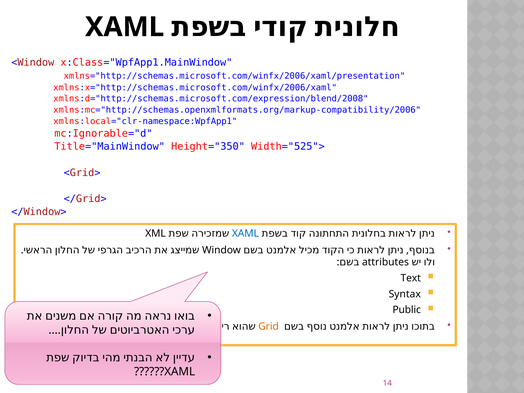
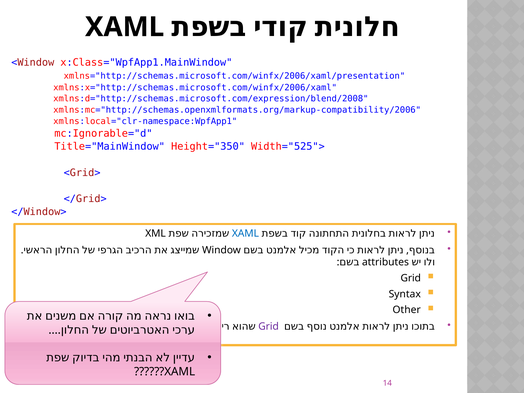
Text: Text -> Grid (411, 278)
Public: Public -> Other (407, 310)
Grid colour: orange -> purple (269, 326)
